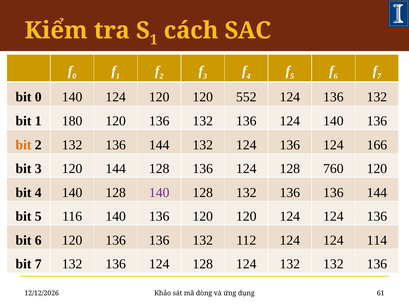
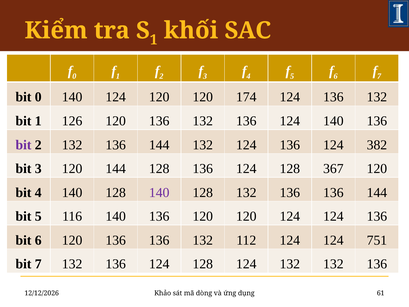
cách: cách -> khối (191, 30)
552: 552 -> 174 (246, 97)
180: 180 -> 126 (72, 121)
bit colour: orange -> purple (23, 145)
166: 166 -> 382 (377, 145)
760: 760 -> 367 (333, 169)
114: 114 -> 751 (377, 240)
